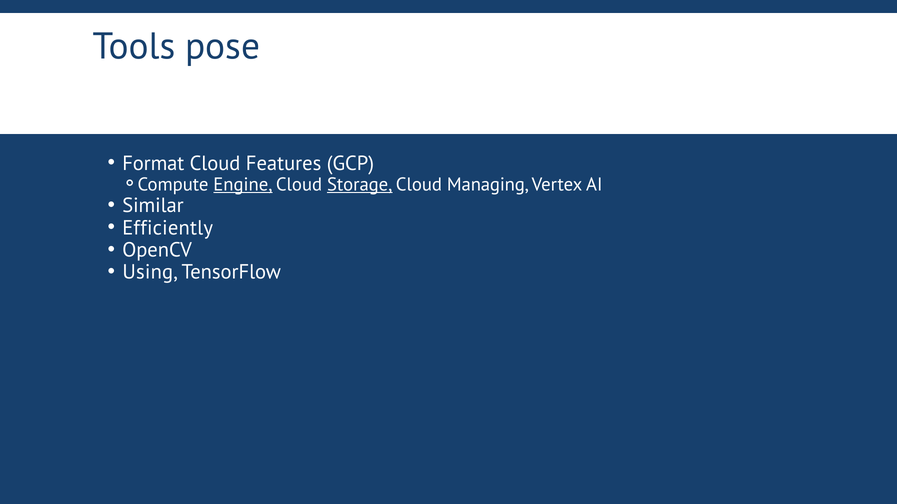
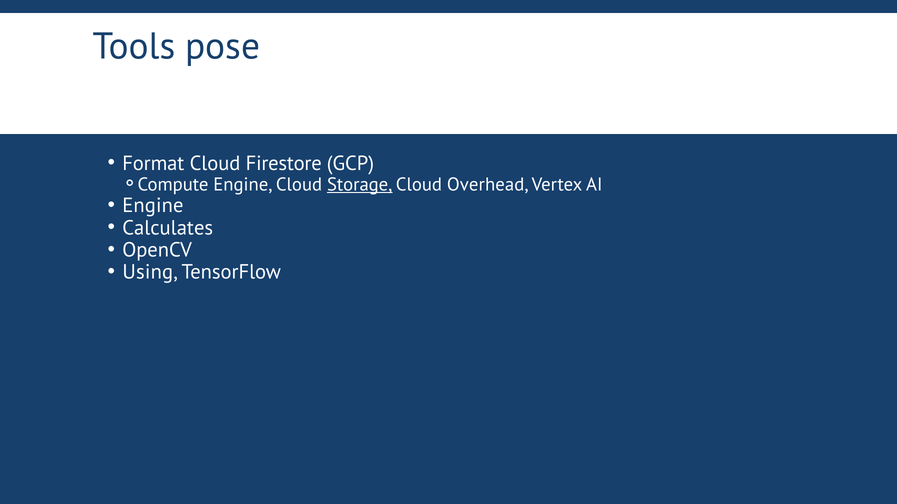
Features: Features -> Firestore (284, 163)
Engine underline: present -> none (243, 185)
Managing: Managing -> Overhead (488, 185)
Similar: Similar -> Engine (153, 206)
Efficiently: Efficiently -> Calculates (168, 228)
